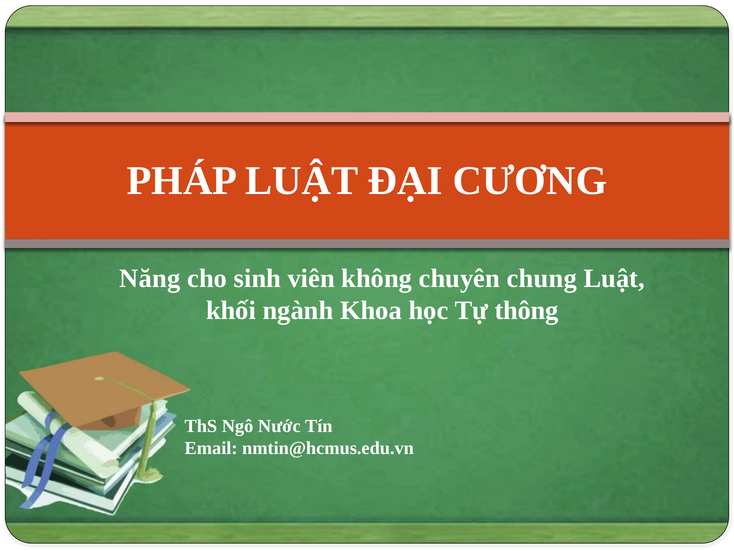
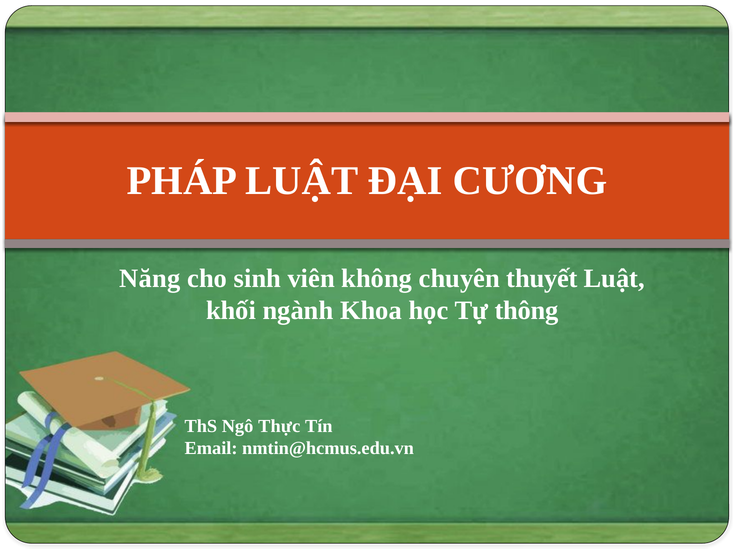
chung: chung -> thuyết (542, 278)
Nước: Nước -> Thực (279, 426)
